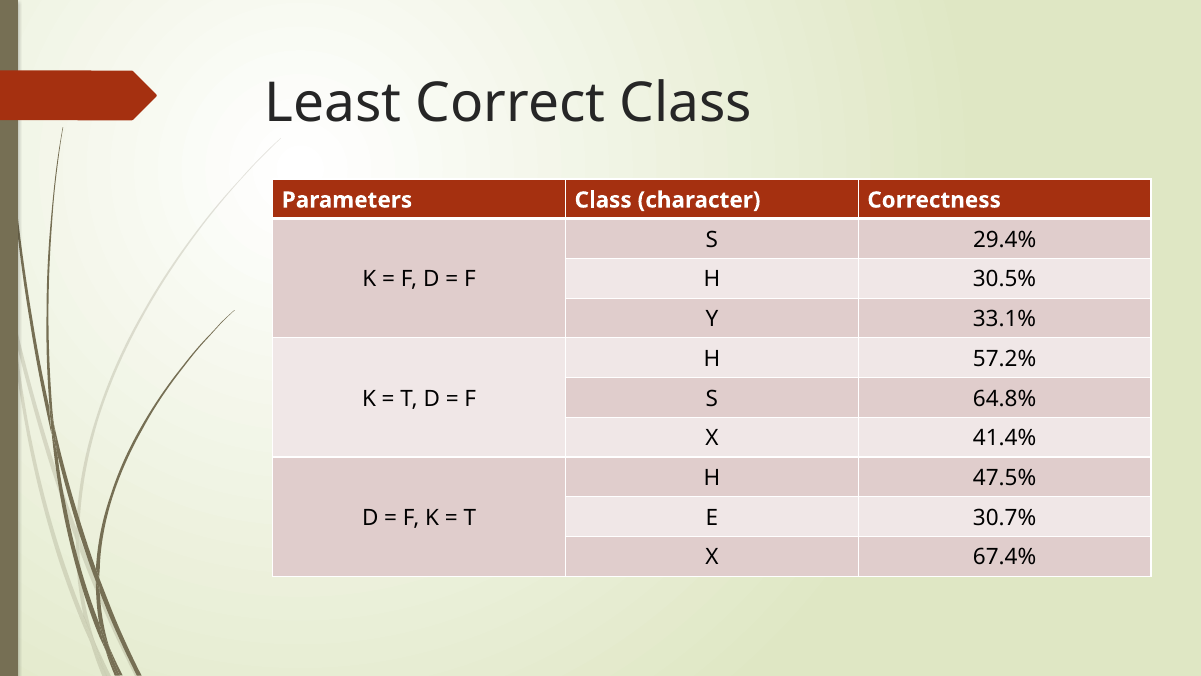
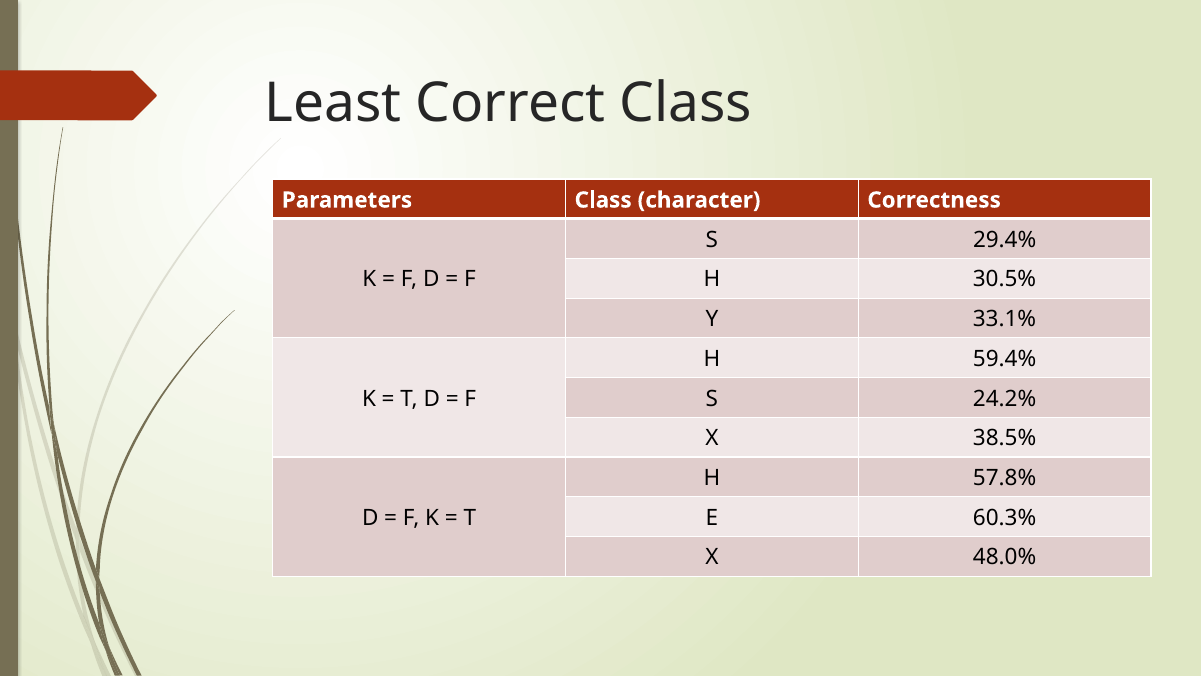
57.2%: 57.2% -> 59.4% (1005, 359)
64.8%: 64.8% -> 24.2% (1005, 398)
41.4%: 41.4% -> 38.5% (1005, 438)
47.5%: 47.5% -> 57.8% (1005, 478)
30.7%: 30.7% -> 60.3% (1005, 517)
67.4%: 67.4% -> 48.0% (1005, 557)
